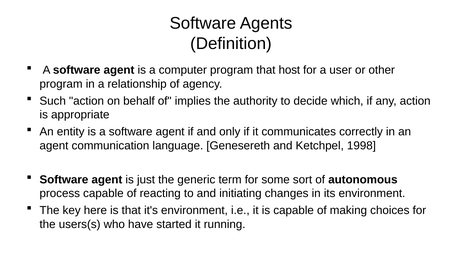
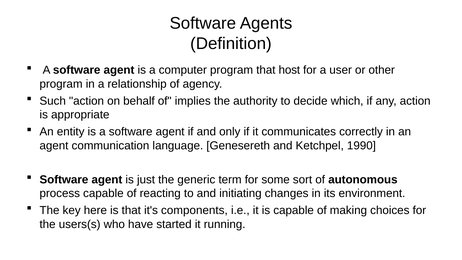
1998: 1998 -> 1990 (361, 146)
it's environment: environment -> components (194, 210)
